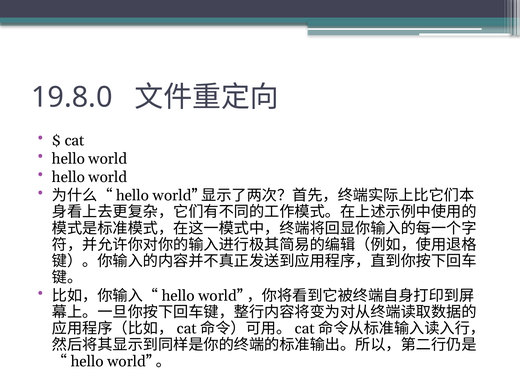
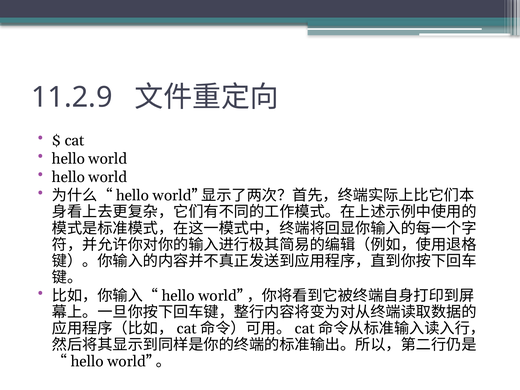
19.8.0: 19.8.0 -> 11.2.9 (72, 97)
